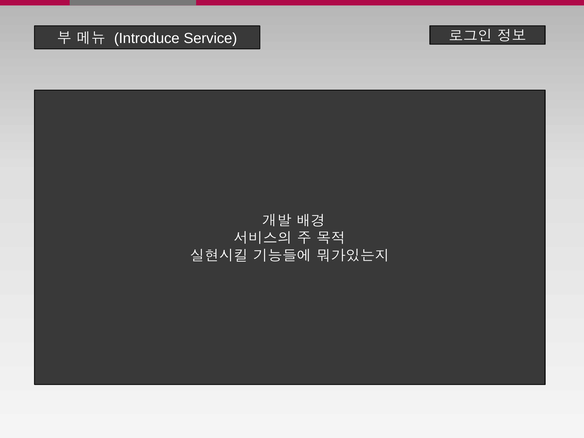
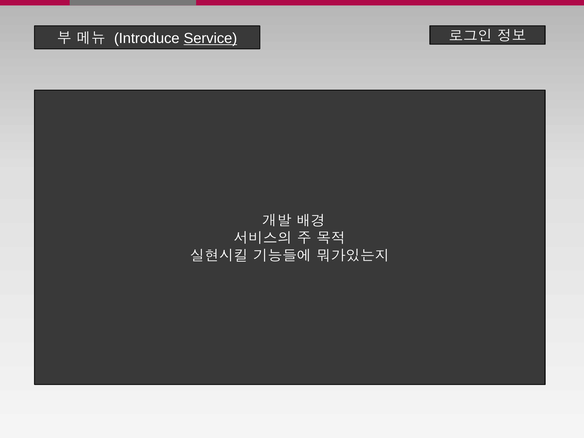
Service underline: none -> present (210, 38)
